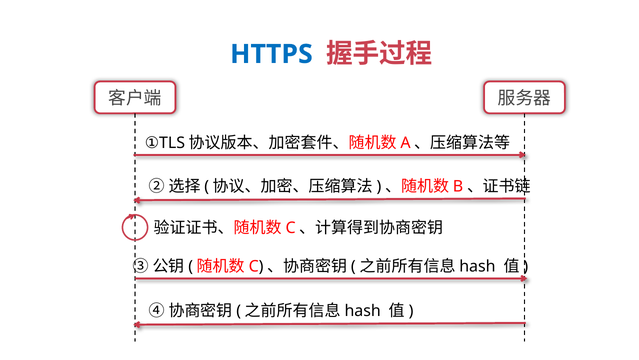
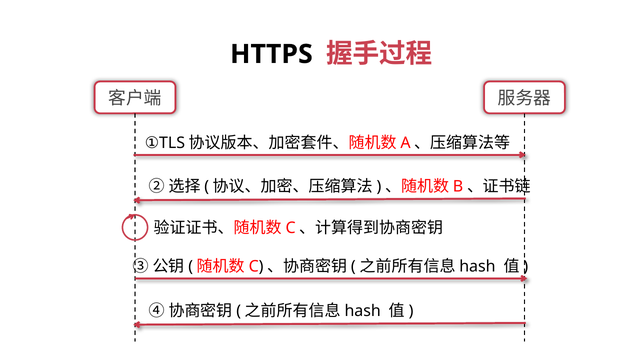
HTTPS colour: blue -> black (271, 54)
